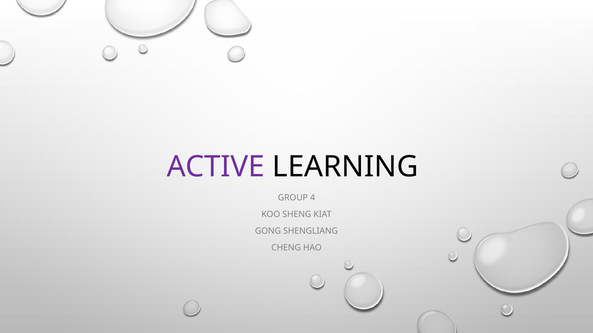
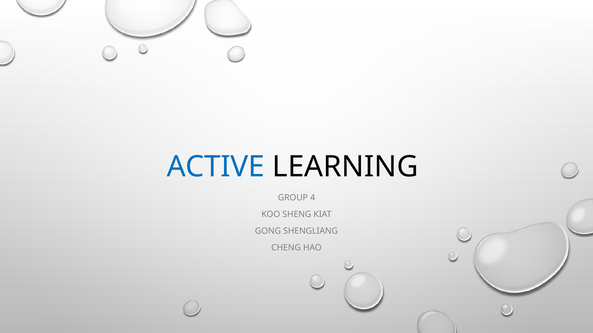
ACTIVE colour: purple -> blue (216, 167)
